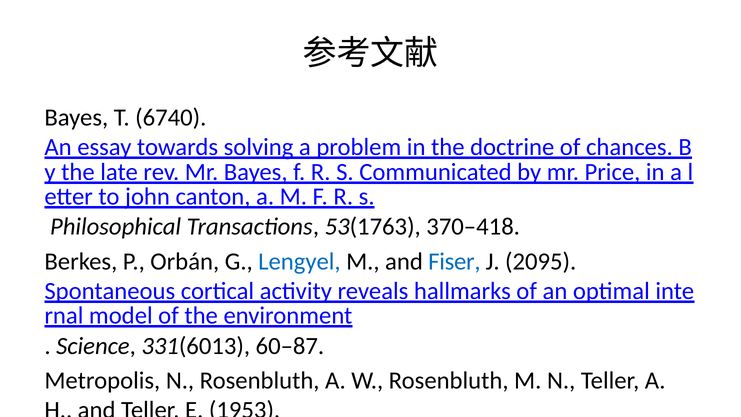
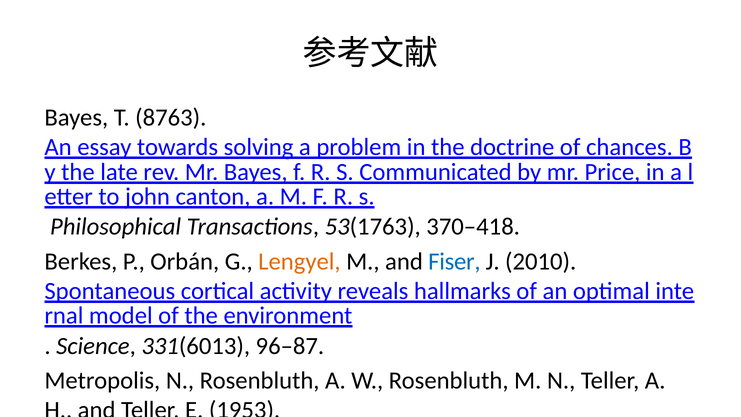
6740: 6740 -> 8763 (171, 118)
Lengyel colour: blue -> orange (299, 261)
2095: 2095 -> 2010 (541, 261)
60–87: 60–87 -> 96–87 (290, 346)
